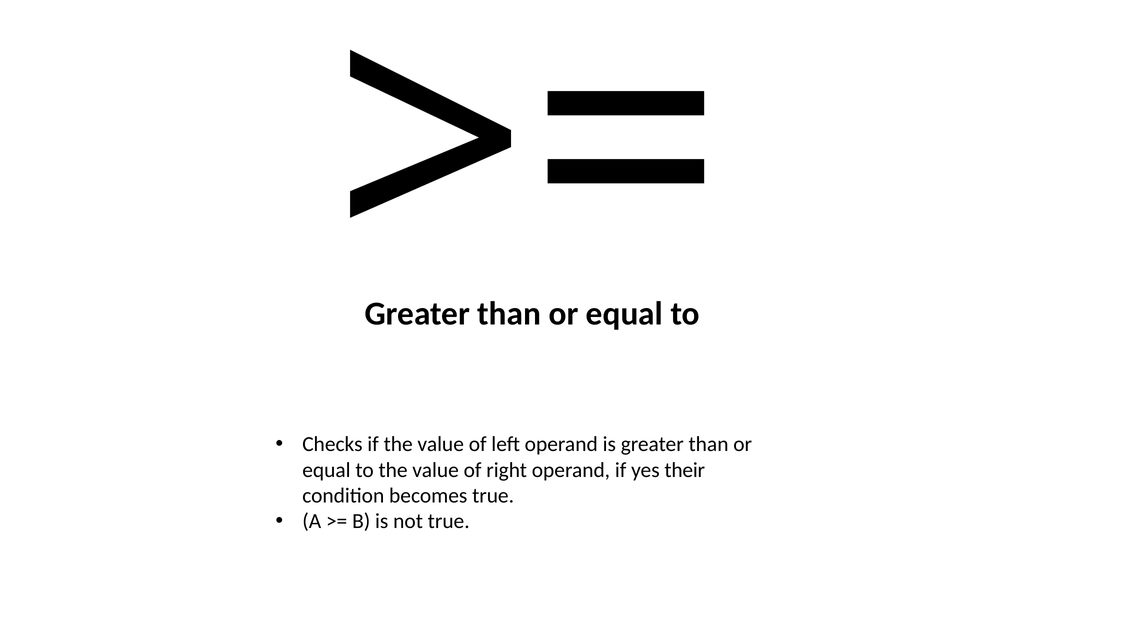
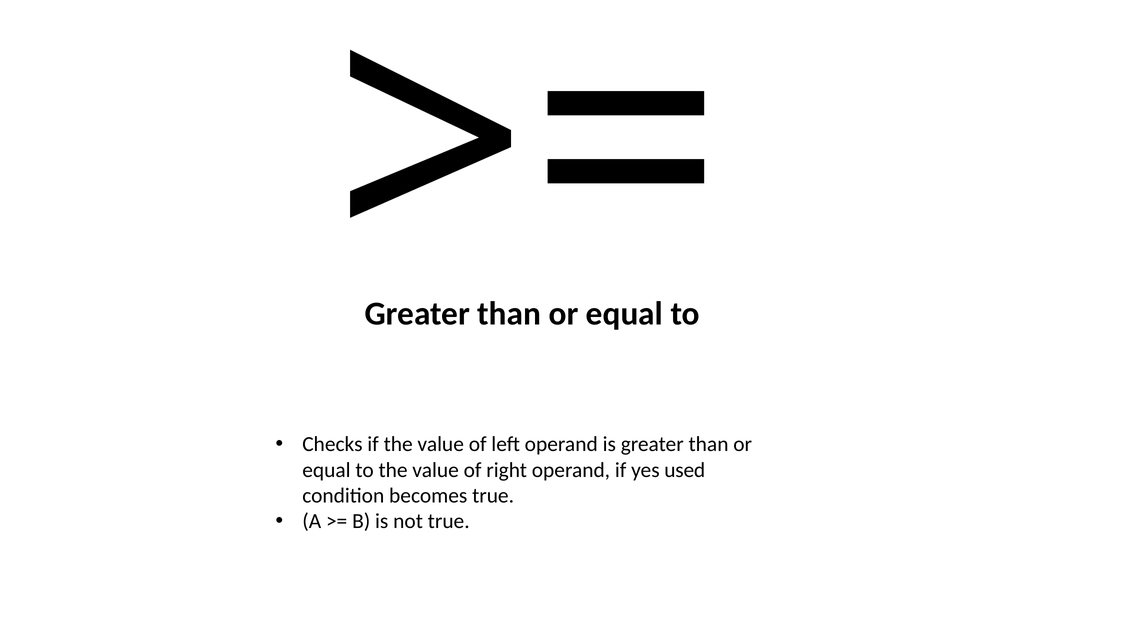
their: their -> used (685, 470)
